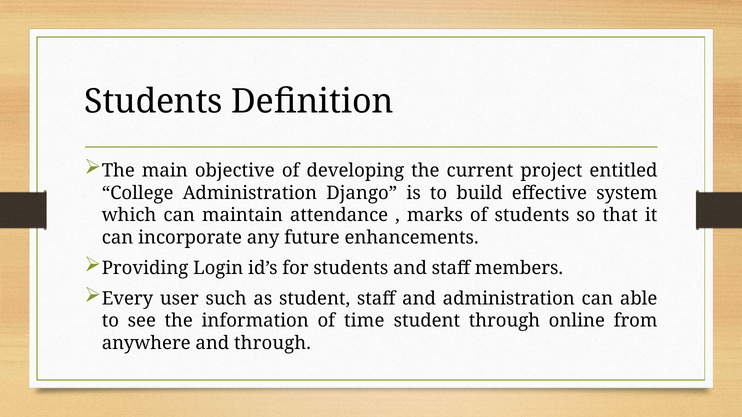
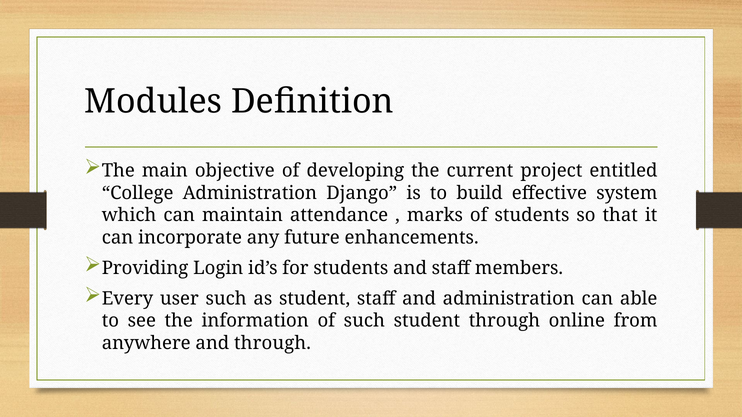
Students: Students -> Modules (153, 102)
of time: time -> such (364, 321)
